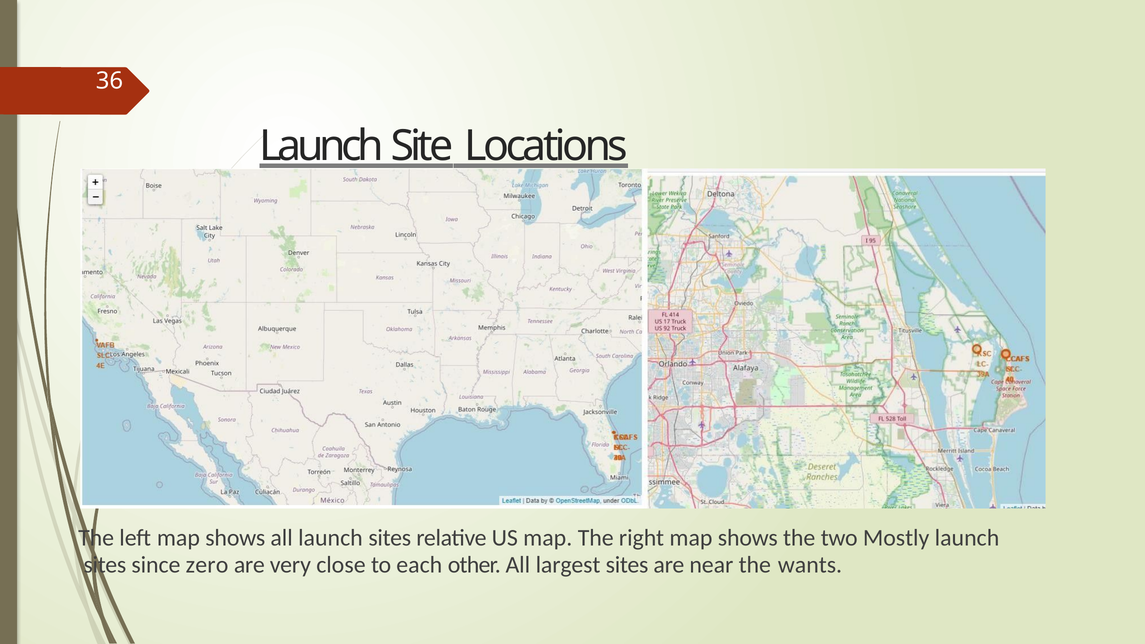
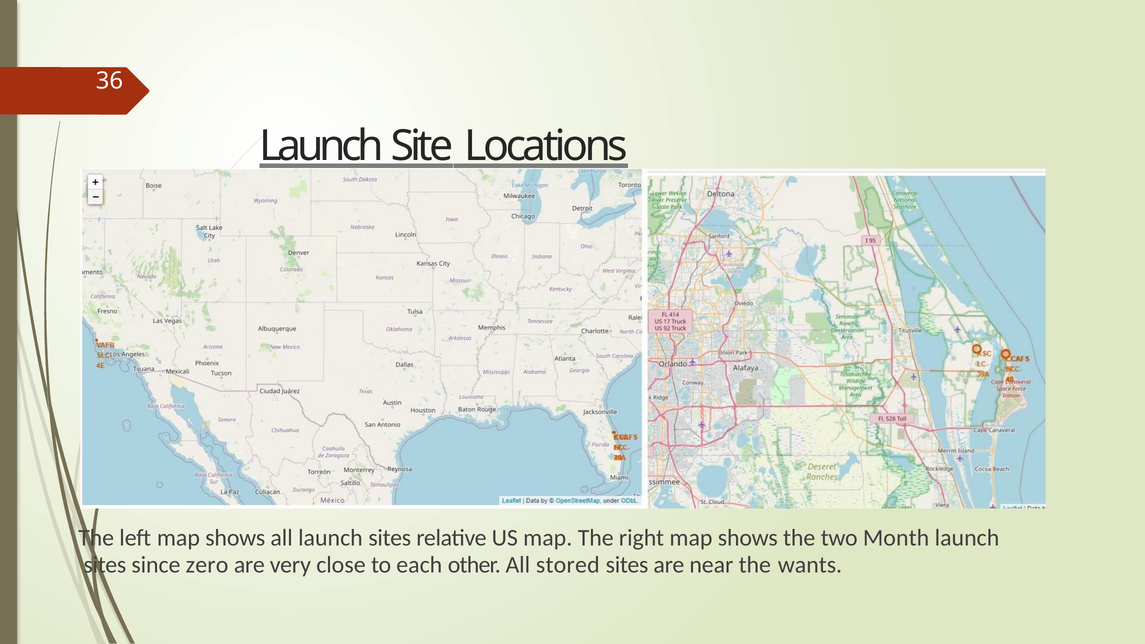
Mostly: Mostly -> Month (896, 538)
largest: largest -> stored (568, 565)
